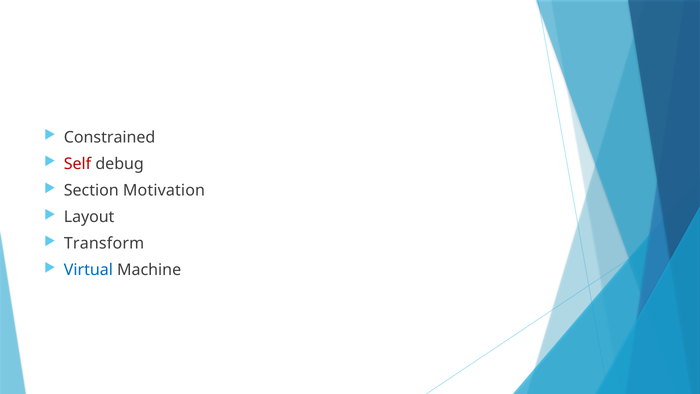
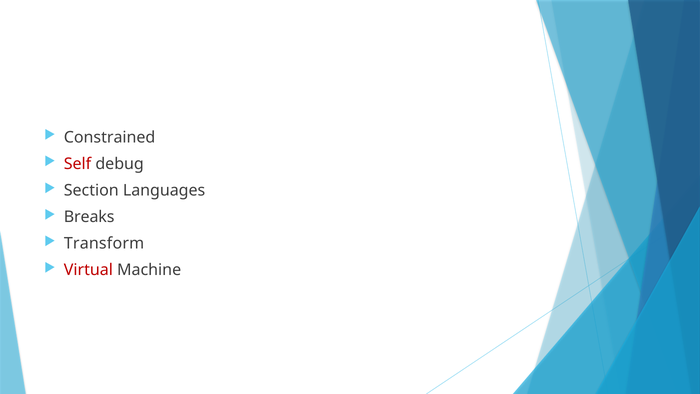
Motivation: Motivation -> Languages (164, 190)
Layout: Layout -> Breaks (89, 217)
Virtual colour: blue -> red (88, 270)
